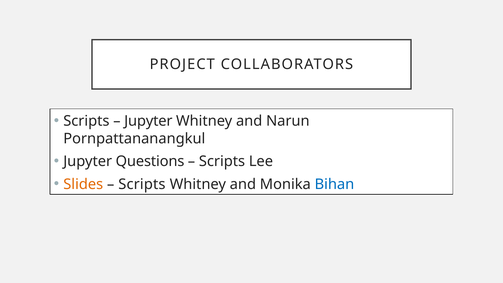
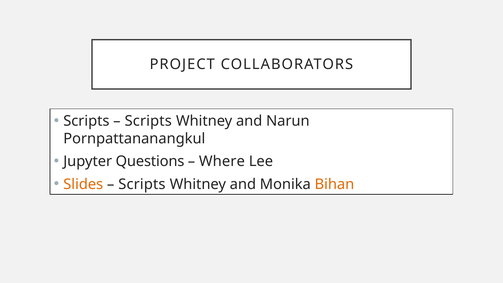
Jupyter: Jupyter -> Scripts (148, 121)
Scripts: Scripts -> Where (222, 161)
Bihan colour: blue -> orange (334, 184)
